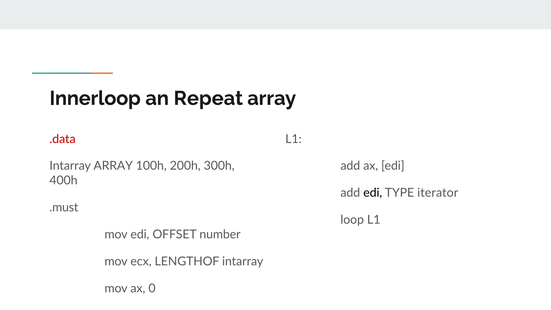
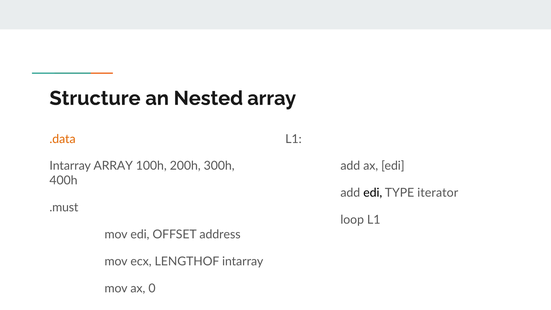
Innerloop: Innerloop -> Structure (95, 98)
Repeat: Repeat -> Nested (208, 98)
.data colour: red -> orange (63, 139)
number: number -> address (220, 234)
